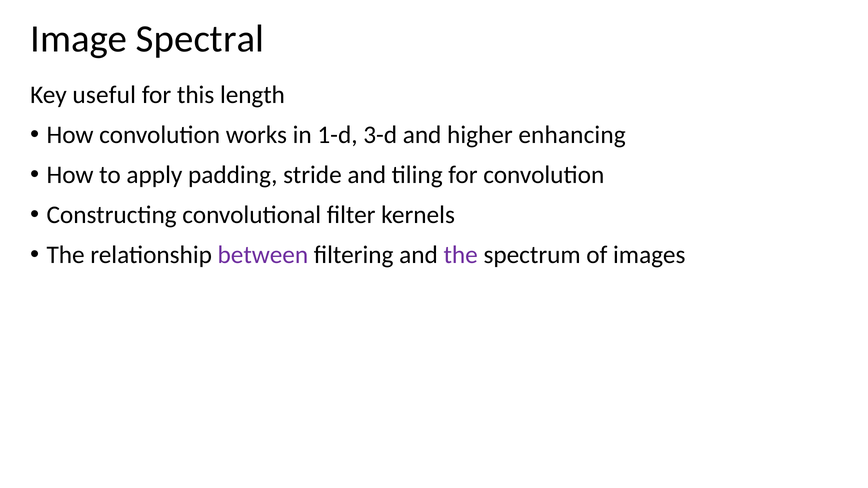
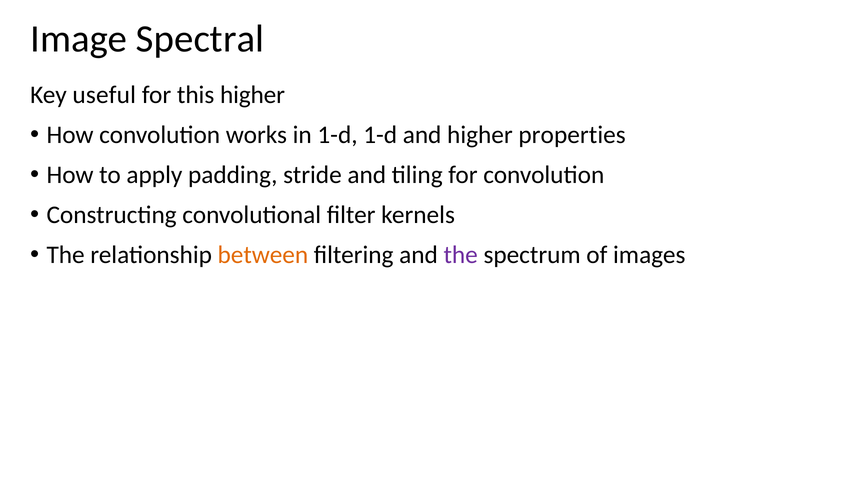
this length: length -> higher (253, 95)
1-d 3-d: 3-d -> 1-d (380, 135)
enhancing: enhancing -> properties (572, 135)
between colour: purple -> orange (263, 255)
